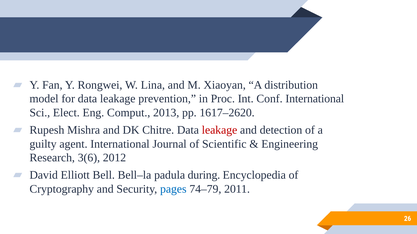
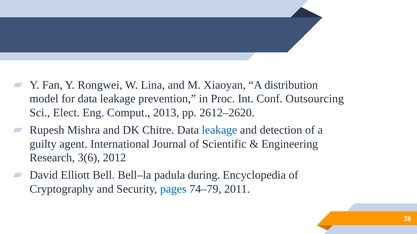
Conf International: International -> Outsourcing (315, 99)
1617–2620: 1617–2620 -> 2612–2620 (227, 113)
leakage colour: red -> blue (220, 130)
